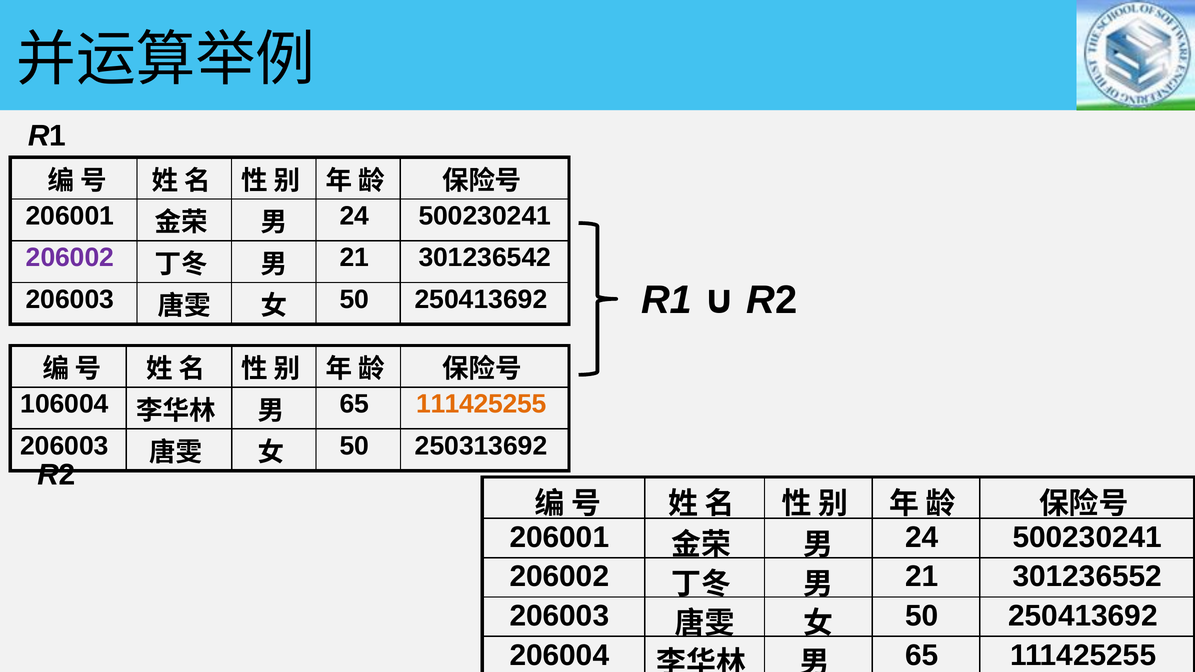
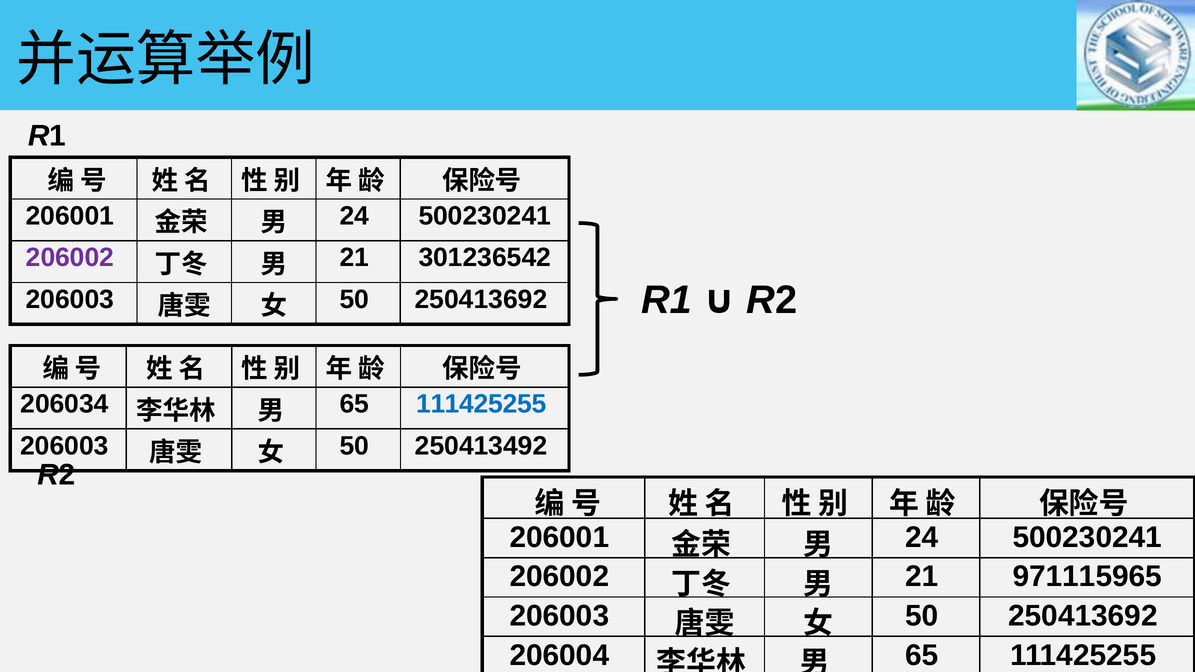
106004: 106004 -> 206034 (64, 404)
111425255 colour: orange -> blue (481, 404)
250313692: 250313692 -> 250413492 (481, 446)
301236552: 301236552 -> 971115965 (1087, 577)
